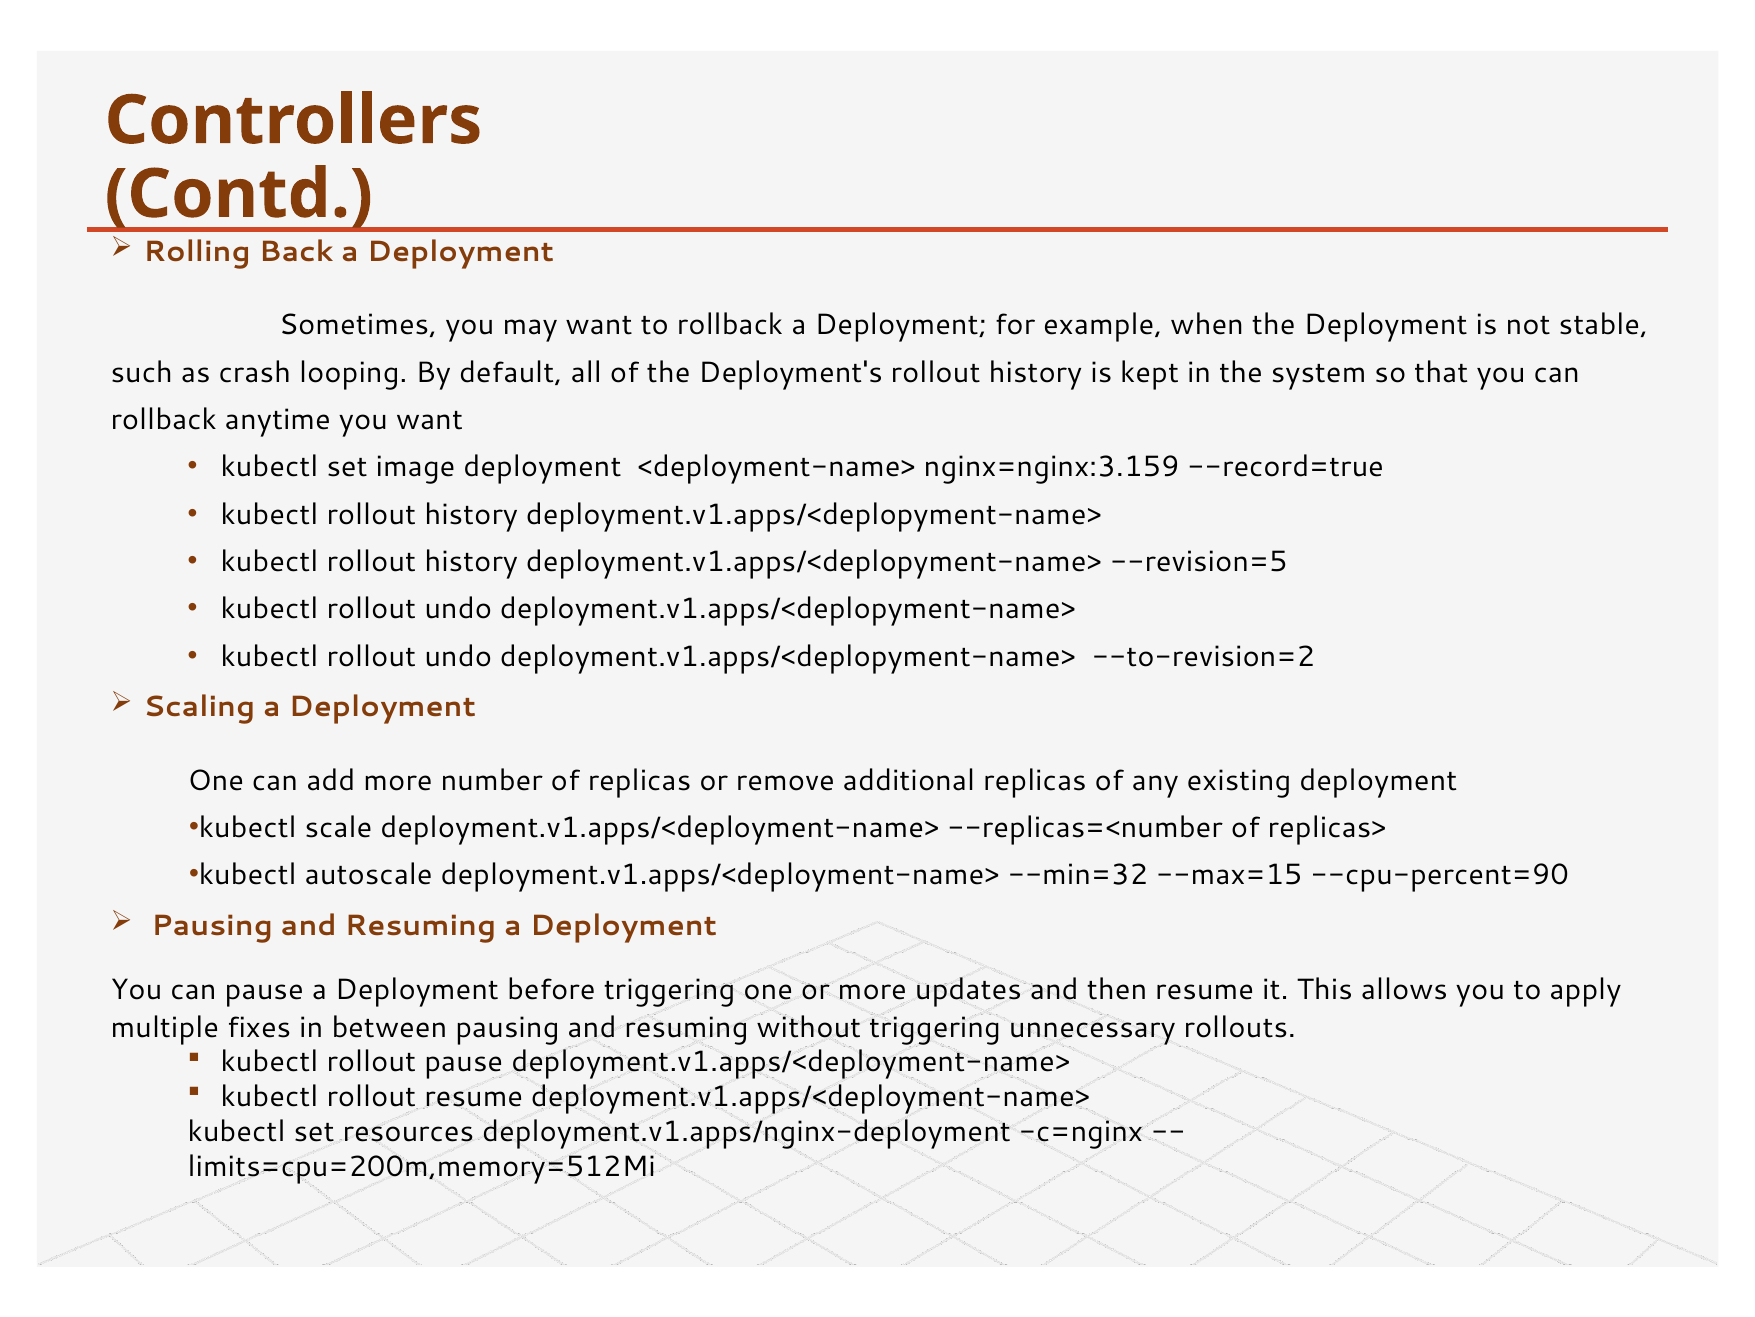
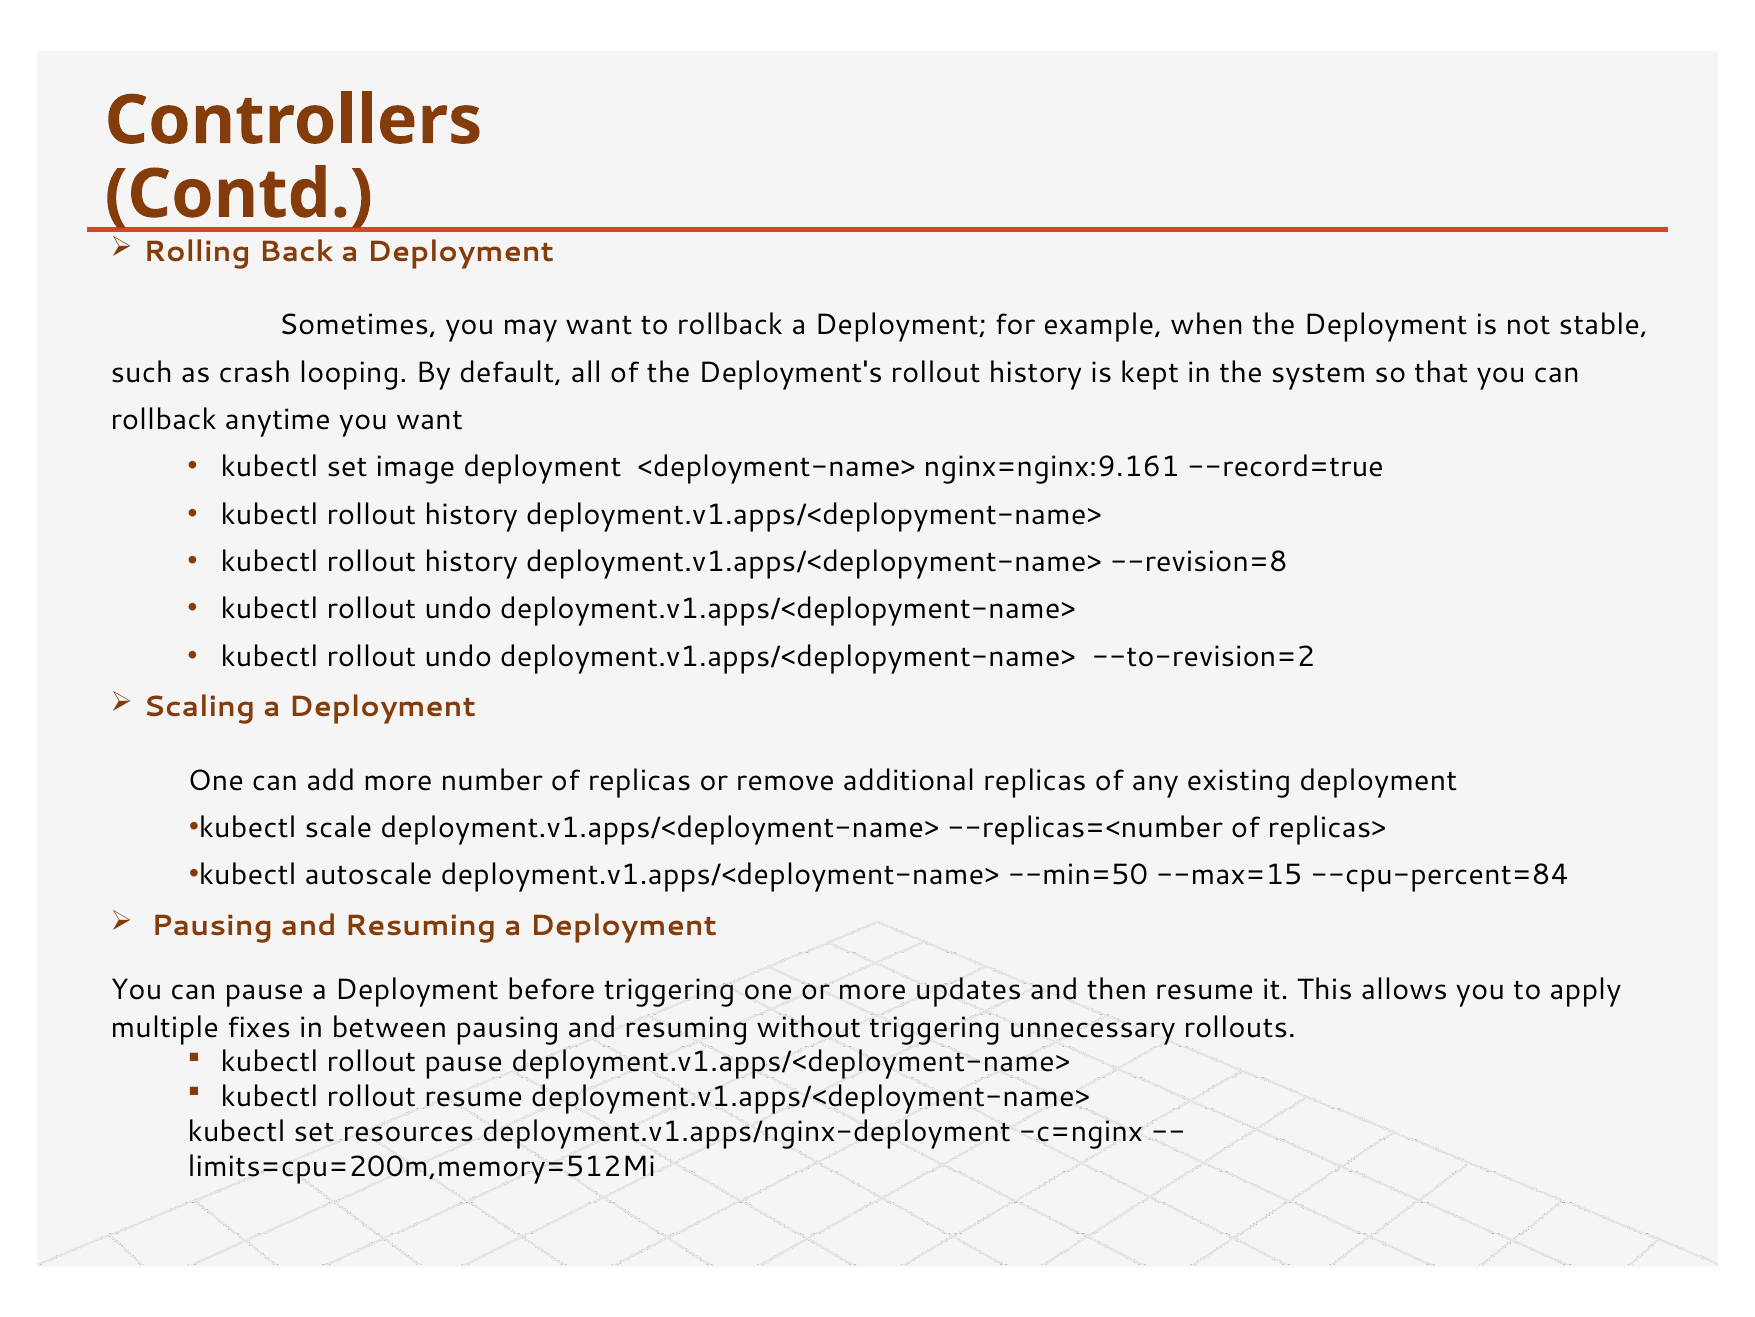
nginx=nginx:3.159: nginx=nginx:3.159 -> nginx=nginx:9.161 (1052, 467)
--revision=5: --revision=5 -> --revision=8 (1199, 561)
--min=32: --min=32 -> --min=50 (1078, 875)
--cpu-percent=90: --cpu-percent=90 -> --cpu-percent=84 (1440, 875)
